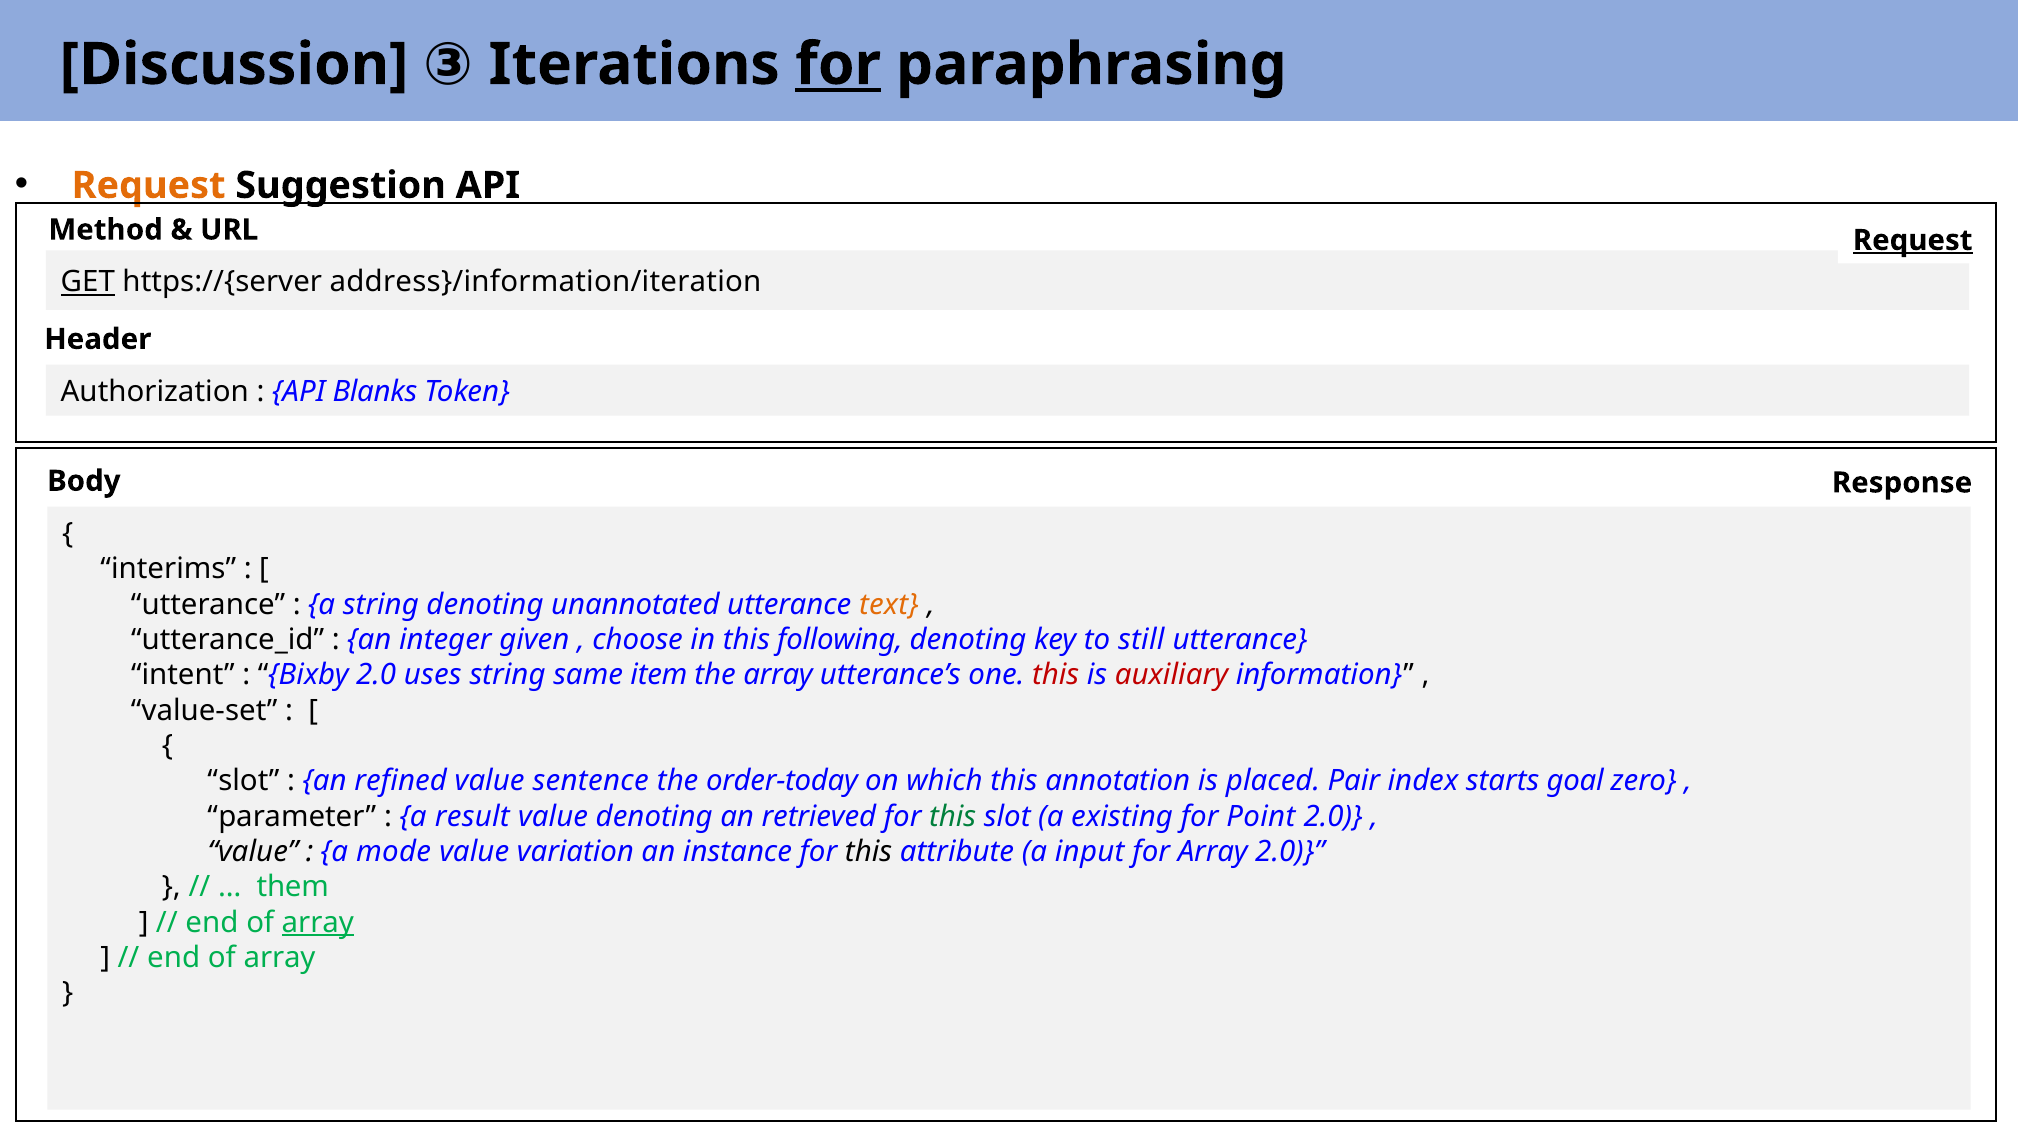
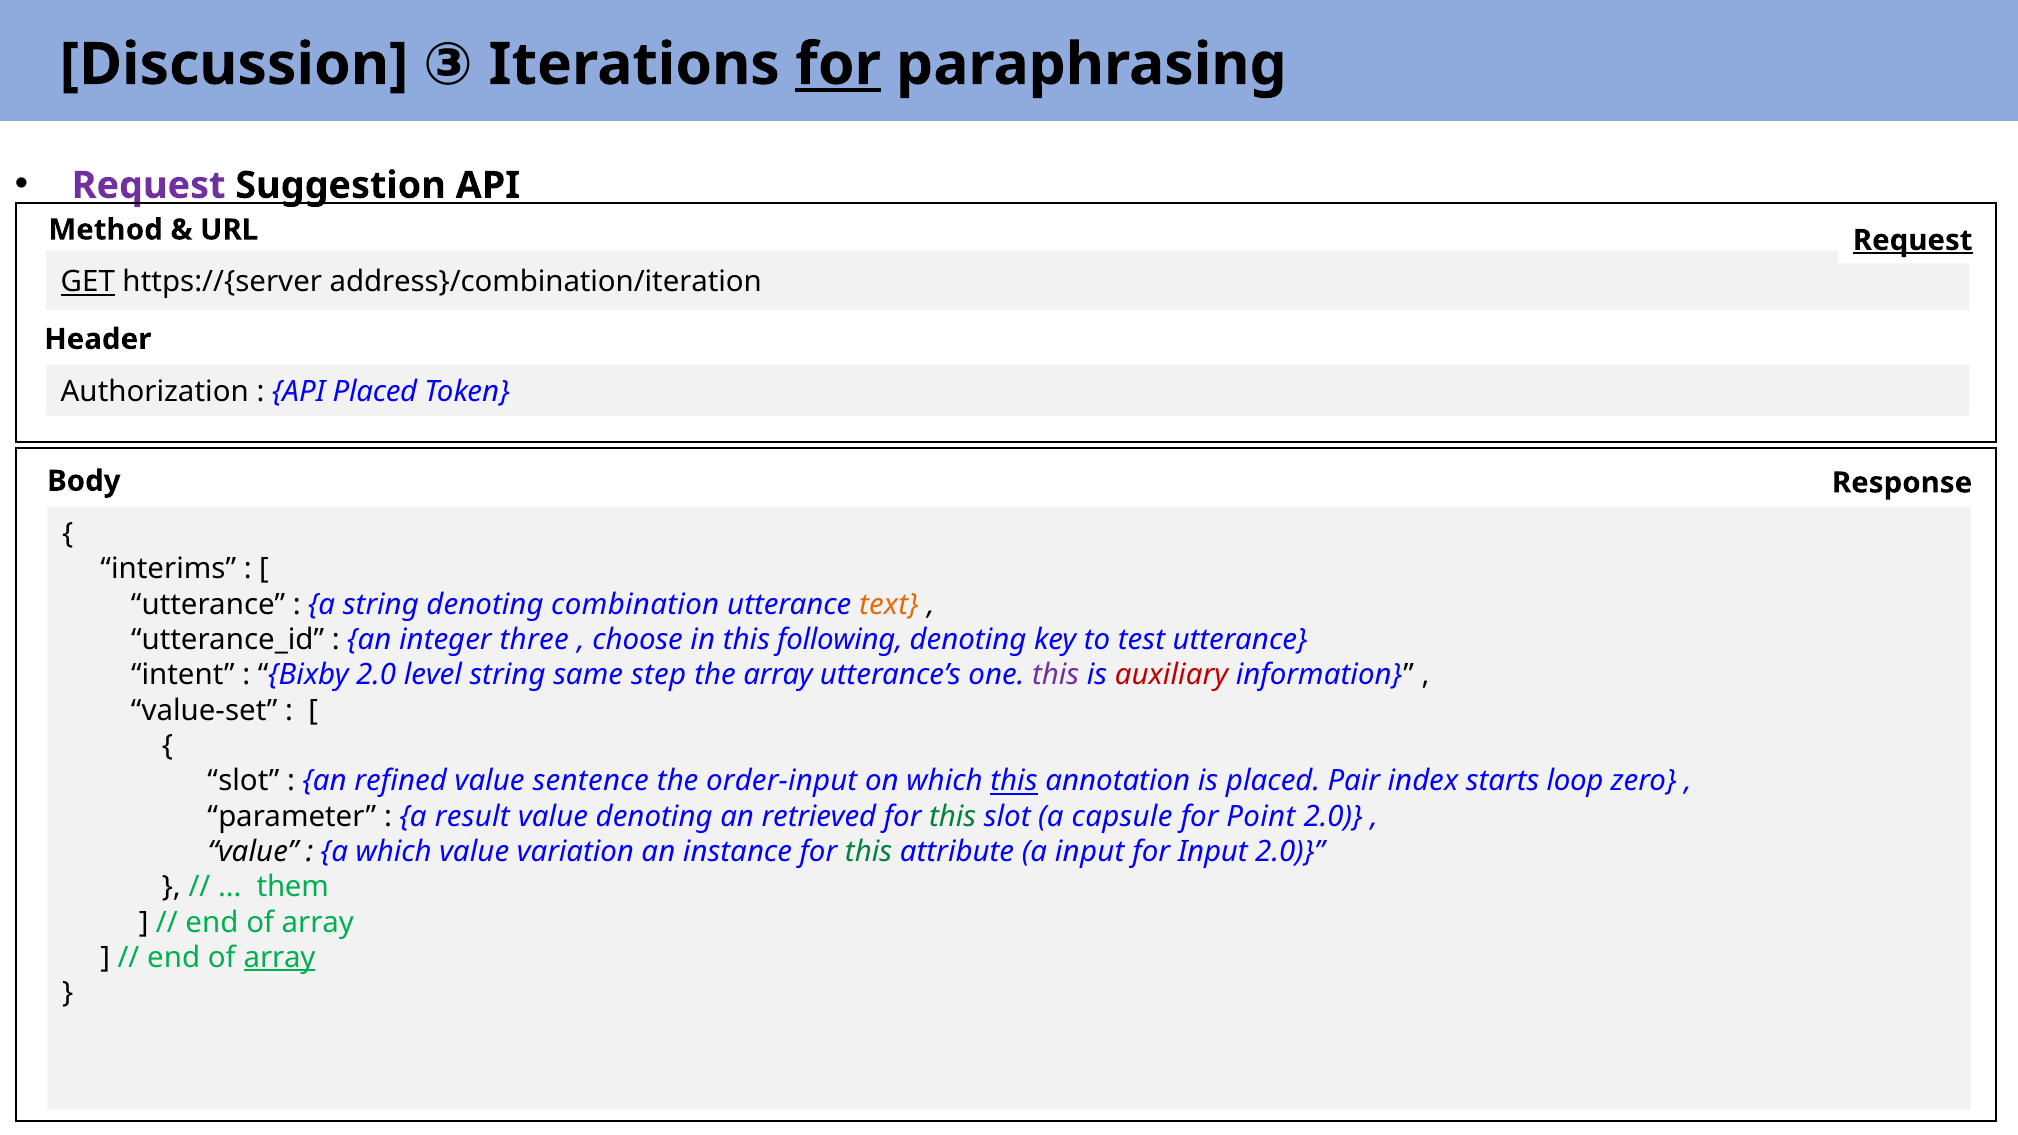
Request colour: orange -> purple (149, 185)
address}/information/iteration: address}/information/iteration -> address}/combination/iteration (546, 282)
API Blanks: Blanks -> Placed (375, 392)
unannotated: unannotated -> combination (635, 604)
given: given -> three (534, 640)
still: still -> test (1141, 640)
uses: uses -> level (433, 675)
item: item -> step (659, 675)
this colour: red -> purple (1056, 675)
order-today: order-today -> order-input (782, 781)
this underline: none -> present (1014, 781)
goal: goal -> loop (1575, 781)
existing: existing -> capsule (1122, 816)
a mode: mode -> which (394, 852)
this colour: black -> green (869, 852)
for Array: Array -> Input (1213, 852)
array underline: present -> none (318, 922)
array underline: none -> present (280, 958)
